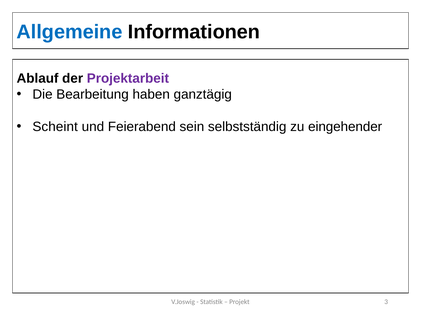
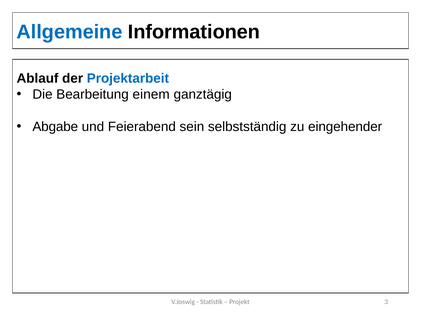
Projektarbeit colour: purple -> blue (128, 78)
haben: haben -> einem (151, 94)
Scheint: Scheint -> Abgabe (55, 127)
